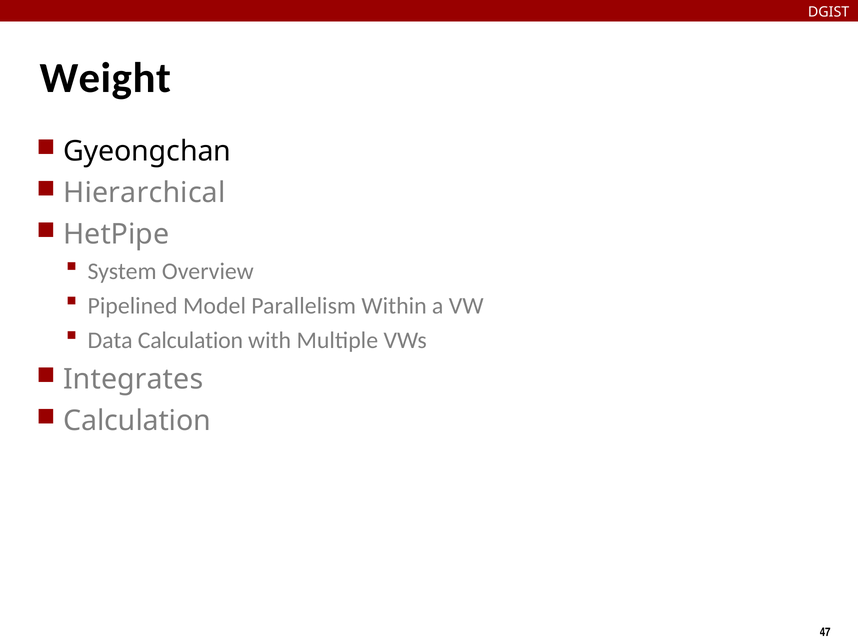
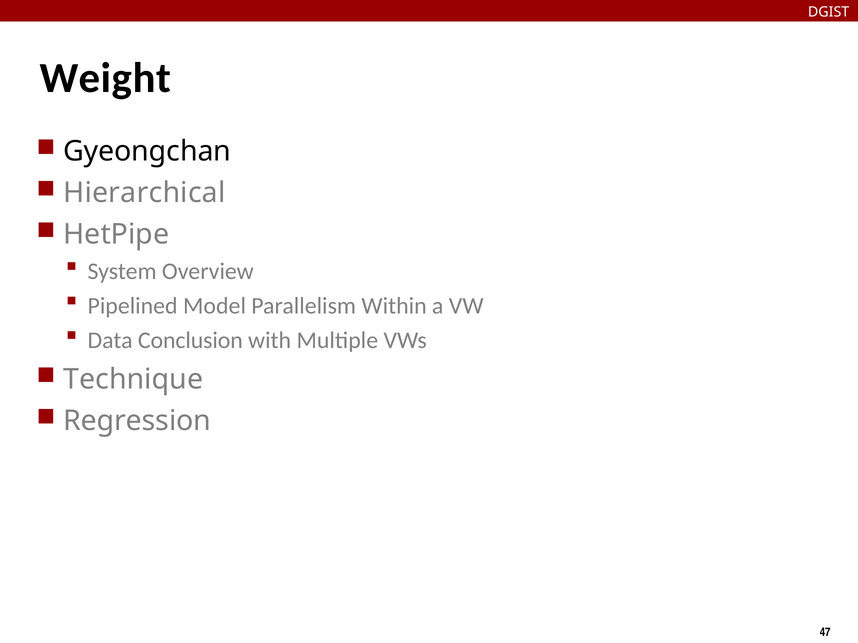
Data Calculation: Calculation -> Conclusion (190, 341)
Integrates: Integrates -> Technique (133, 380)
Calculation: Calculation -> Regression (137, 421)
